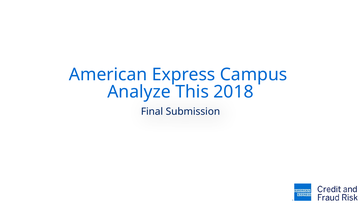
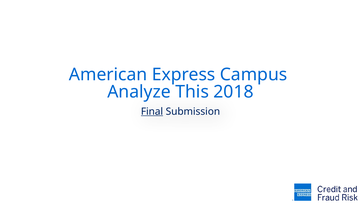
Final underline: none -> present (152, 112)
